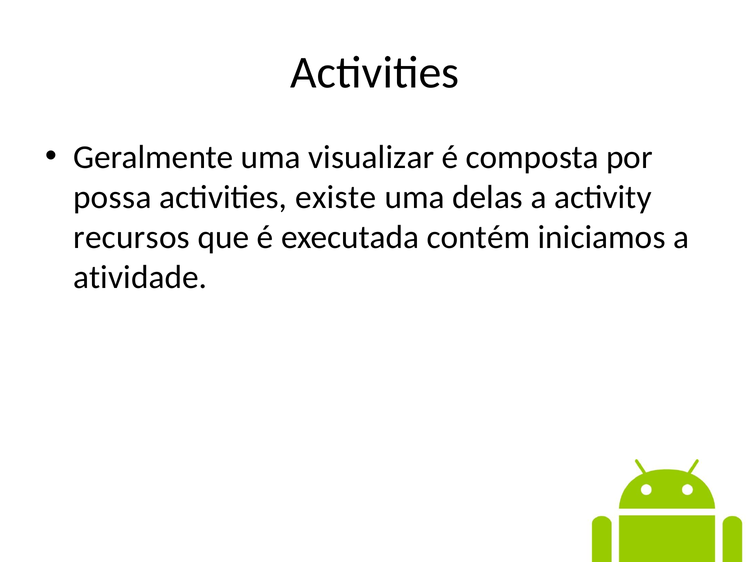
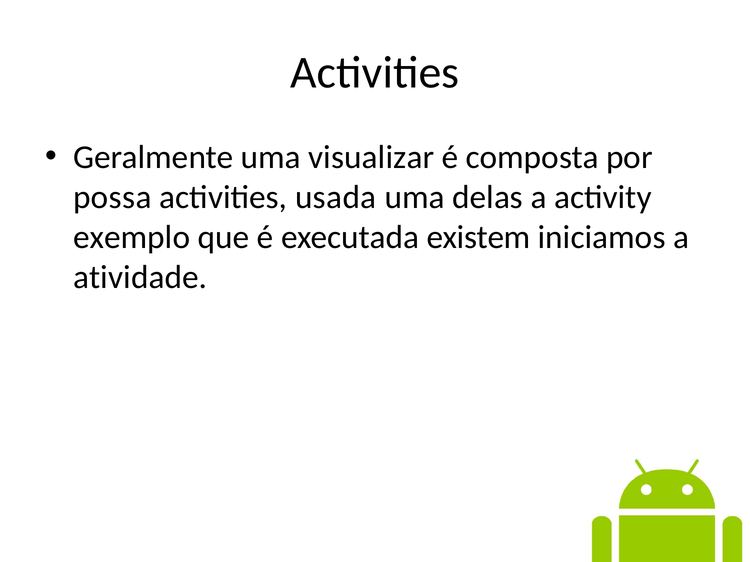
existe: existe -> usada (336, 197)
recursos: recursos -> exemplo (132, 237)
contém: contém -> existem (479, 237)
